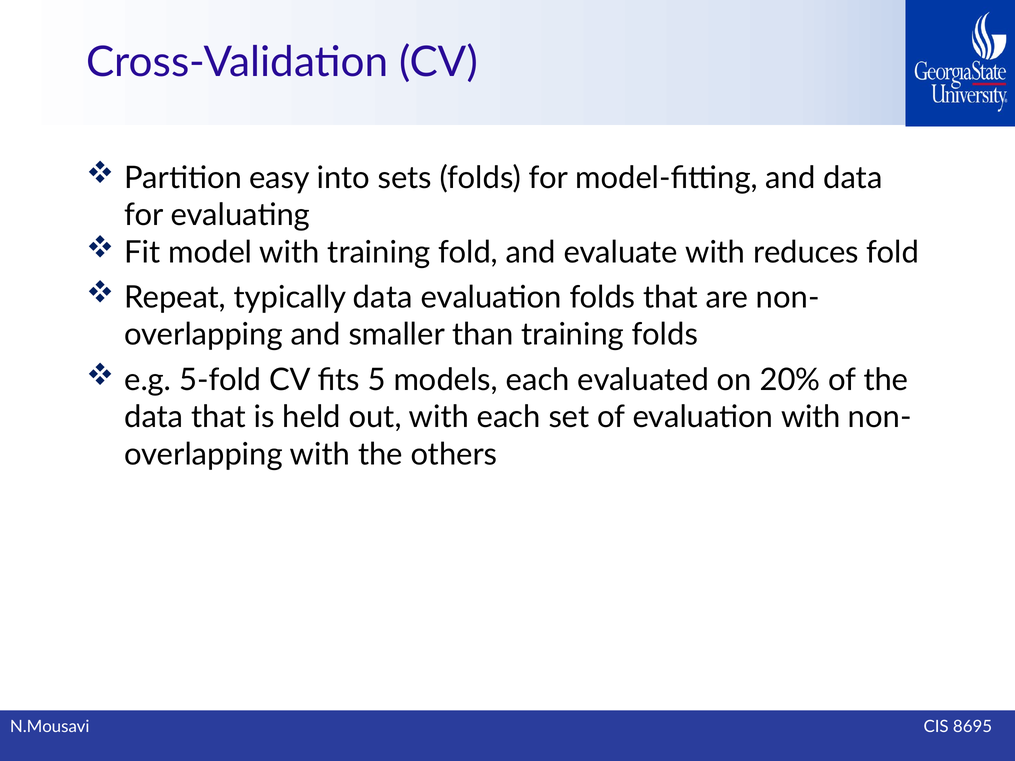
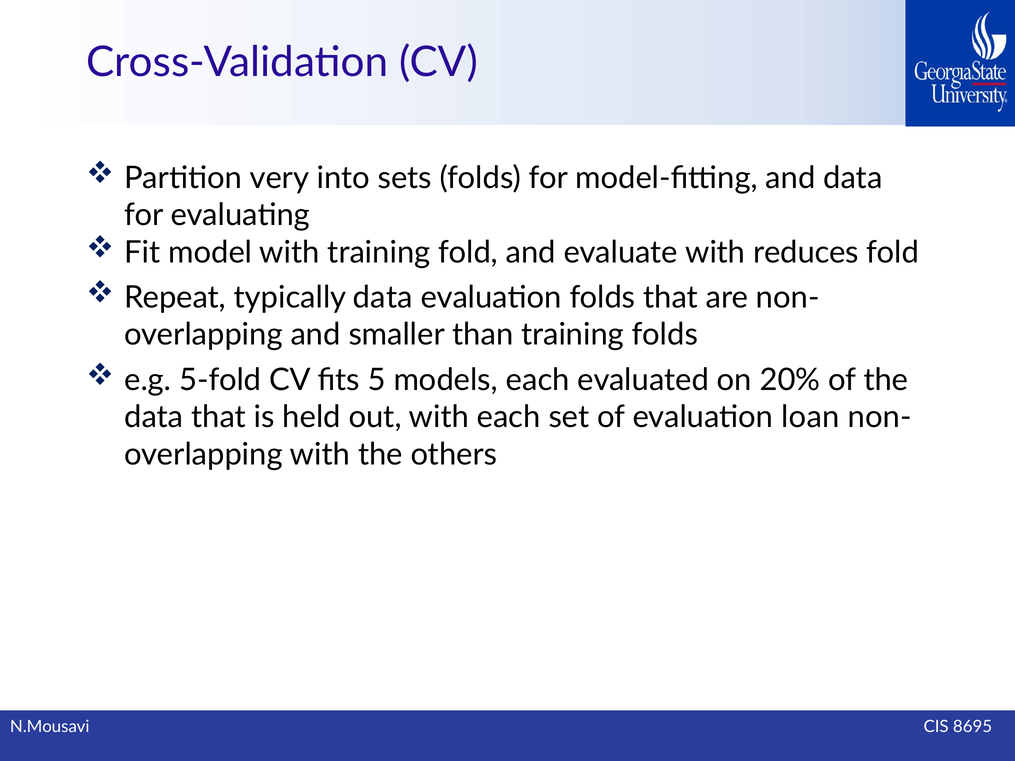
easy: easy -> very (279, 178)
evaluation with: with -> loan (810, 417)
